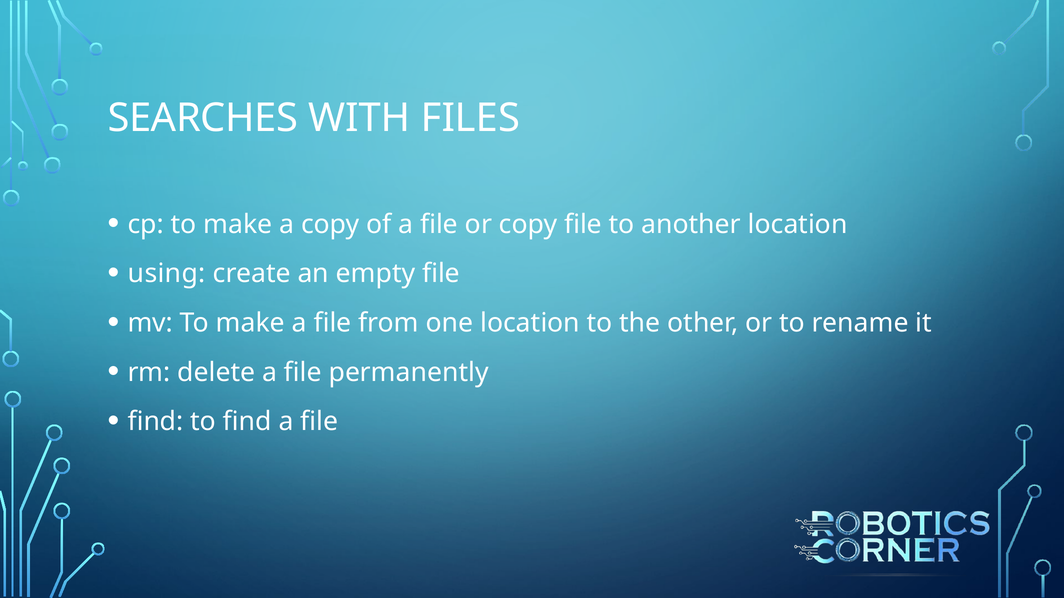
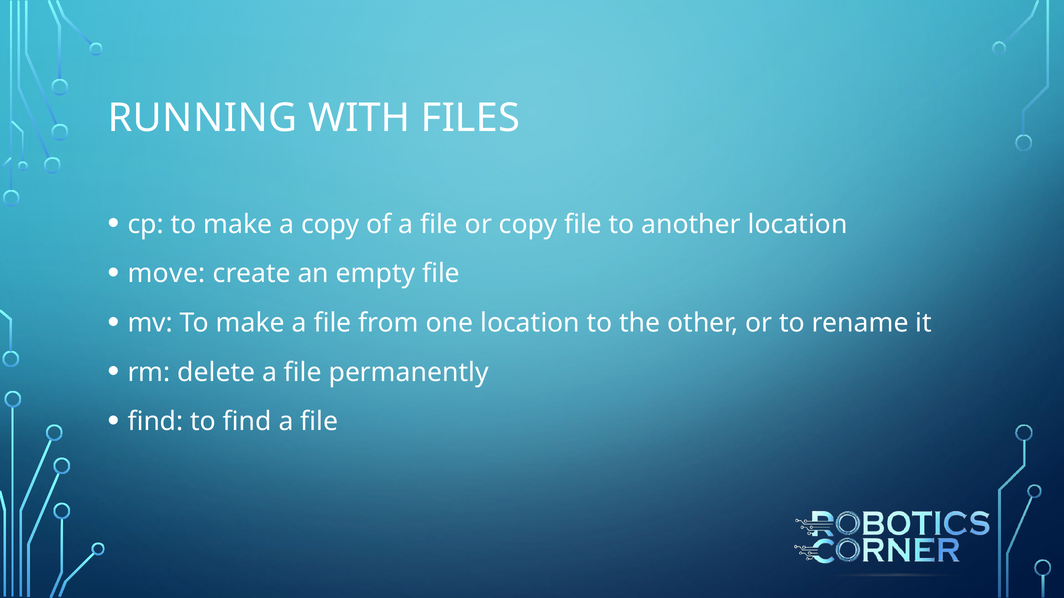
SEARCHES: SEARCHES -> RUNNING (202, 118)
using: using -> move (167, 274)
